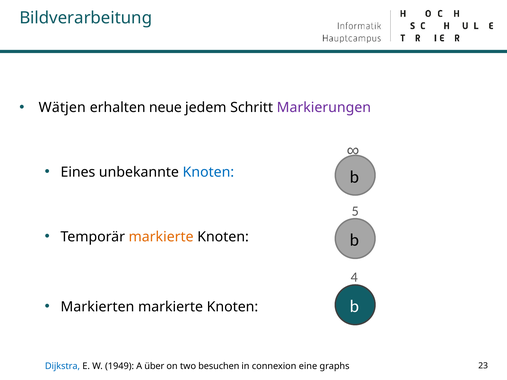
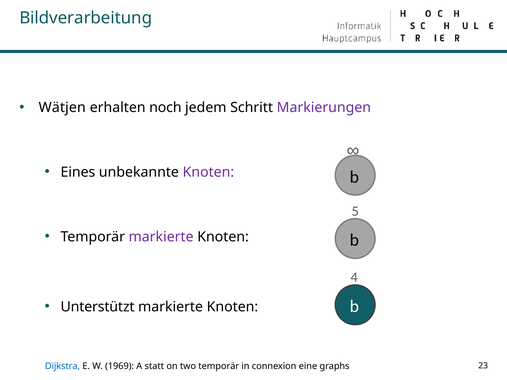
neue: neue -> noch (165, 108)
Knoten colour: blue -> purple (208, 172)
markierte colour: orange -> purple (161, 237)
Markierten: Markierten -> Unterstützt (98, 307)
1949: 1949 -> 1969 (120, 367)
über: über -> statt (154, 367)
two besuchen: besuchen -> temporär (219, 367)
